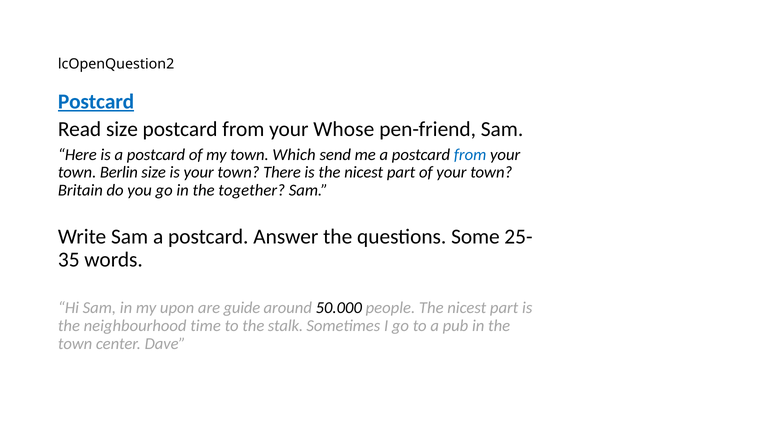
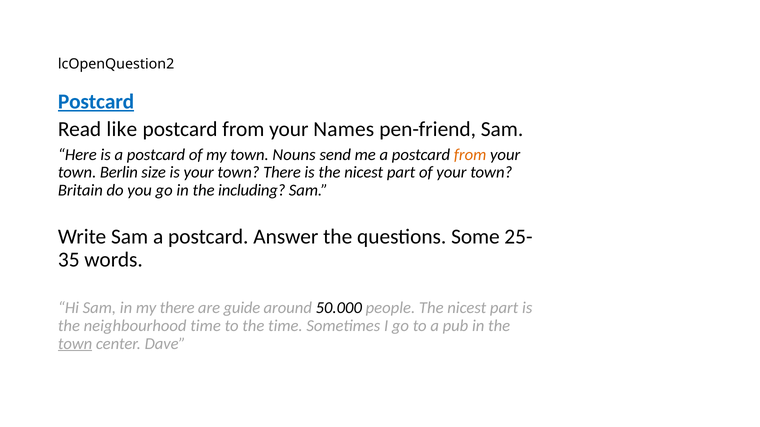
Read size: size -> like (122, 129)
Whose: Whose -> Names (344, 129)
Which: Which -> Nouns (294, 155)
from colour: blue -> orange (470, 155)
together: together -> including (252, 191)
my upon: upon -> there (177, 308)
the stalk: stalk -> time (285, 326)
town underline: none -> present (75, 344)
